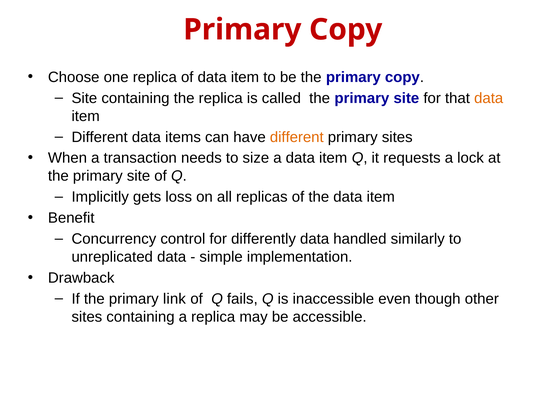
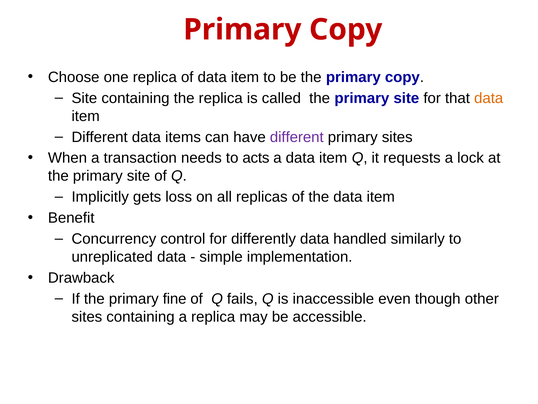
different colour: orange -> purple (297, 137)
size: size -> acts (256, 158)
link: link -> fine (175, 299)
